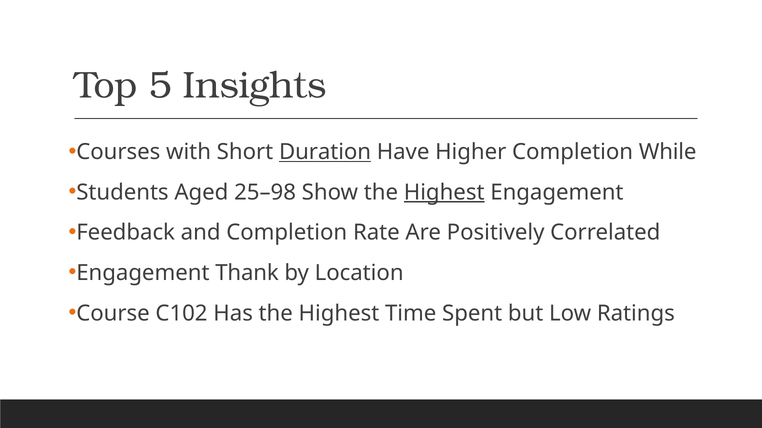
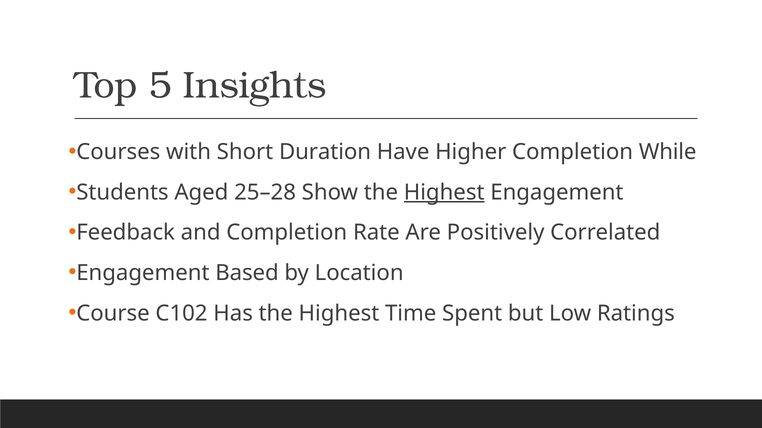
Duration underline: present -> none (325, 152)
25–98: 25–98 -> 25–28 (265, 193)
Thank: Thank -> Based (247, 273)
